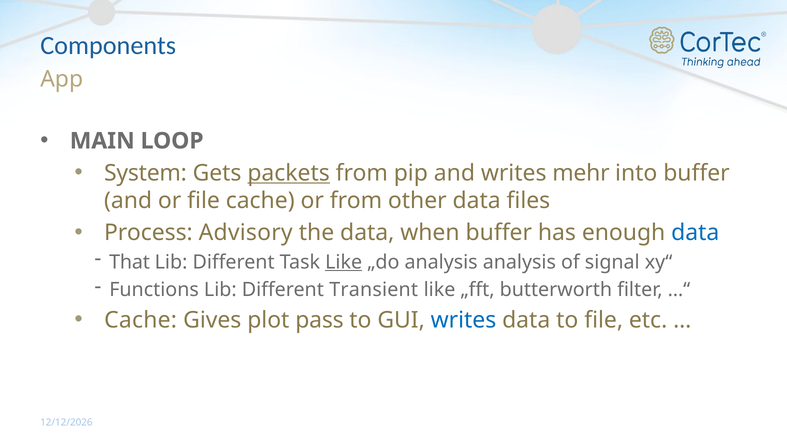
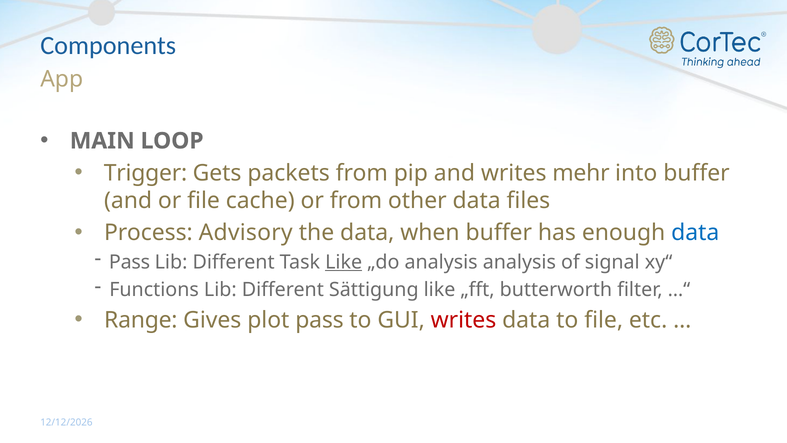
System: System -> Trigger (145, 173)
packets underline: present -> none (289, 173)
That: That -> Pass (130, 262)
Transient: Transient -> Sättigung (374, 290)
Cache: Cache -> Range (141, 320)
writes colour: blue -> red (464, 320)
